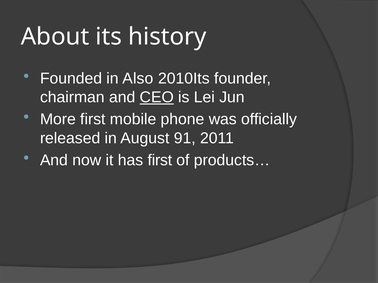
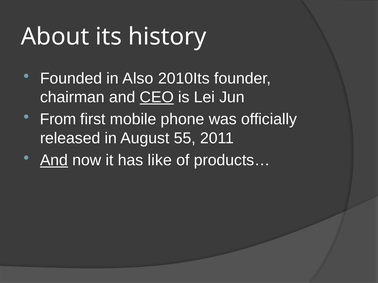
More: More -> From (58, 120)
91: 91 -> 55 (185, 138)
And underline: none -> present (54, 160)
has first: first -> like (160, 160)
